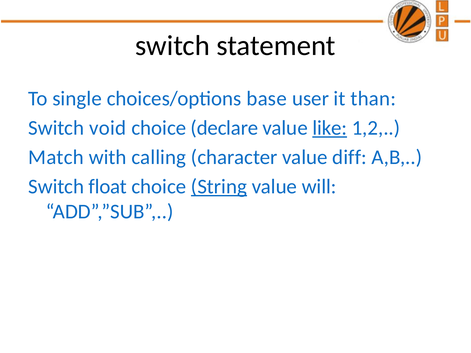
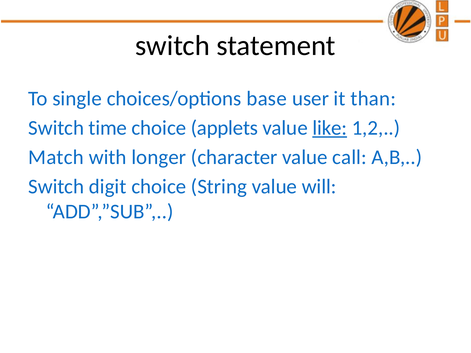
void: void -> time (108, 128)
declare: declare -> applets (224, 128)
calling: calling -> longer (159, 157)
diff: diff -> call (350, 157)
float: float -> digit (108, 187)
String underline: present -> none (219, 187)
